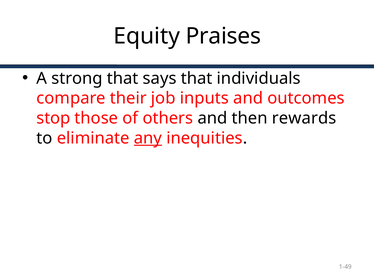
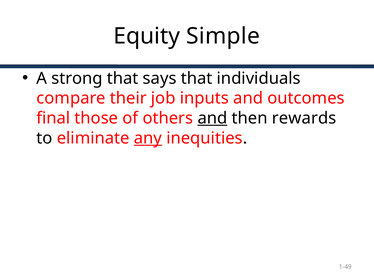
Praises: Praises -> Simple (223, 36)
stop: stop -> final (53, 118)
and underline: none -> present (212, 118)
